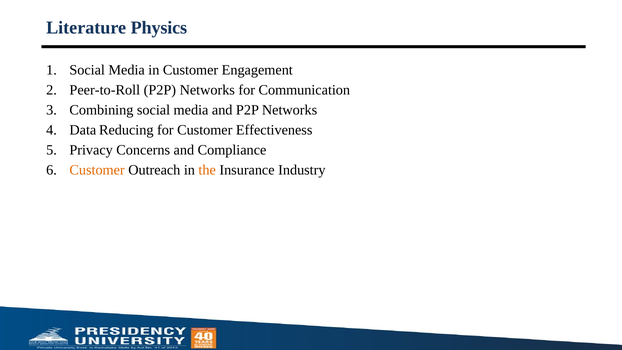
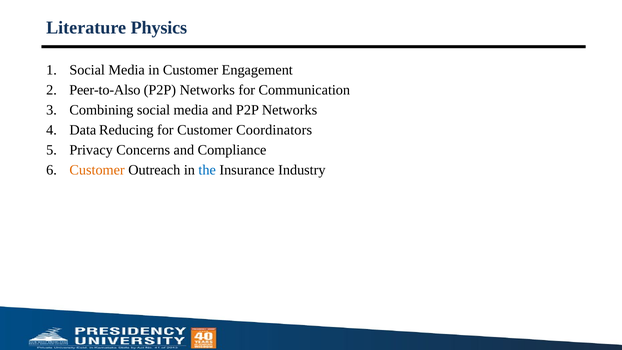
Peer-to-Roll: Peer-to-Roll -> Peer-to-Also (105, 90)
Effectiveness: Effectiveness -> Coordinators (274, 130)
the colour: orange -> blue (207, 170)
